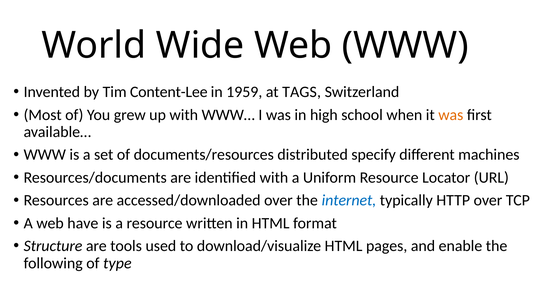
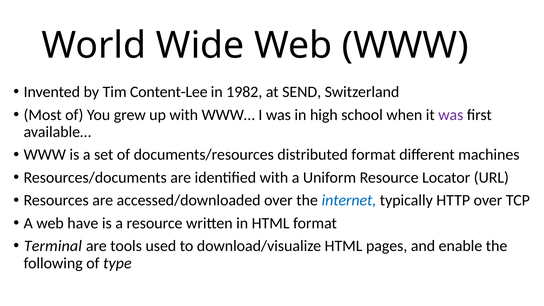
1959: 1959 -> 1982 (244, 92)
TAGS: TAGS -> SEND (302, 92)
was colour: orange -> purple (451, 115)
distributed specify: specify -> format (374, 155)
Structure: Structure -> Terminal (53, 246)
